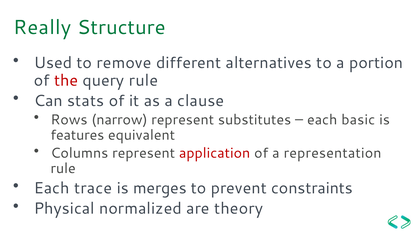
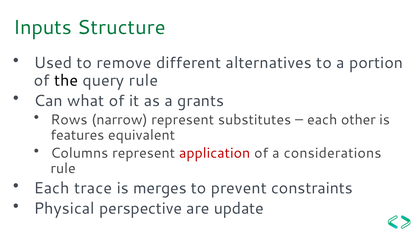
Really: Really -> Inputs (42, 27)
the colour: red -> black (66, 80)
stats: stats -> what (86, 101)
clause: clause -> grants (201, 101)
basic: basic -> other (358, 119)
representation: representation -> considerations (333, 153)
normalized: normalized -> perspective (141, 208)
theory: theory -> update (239, 208)
